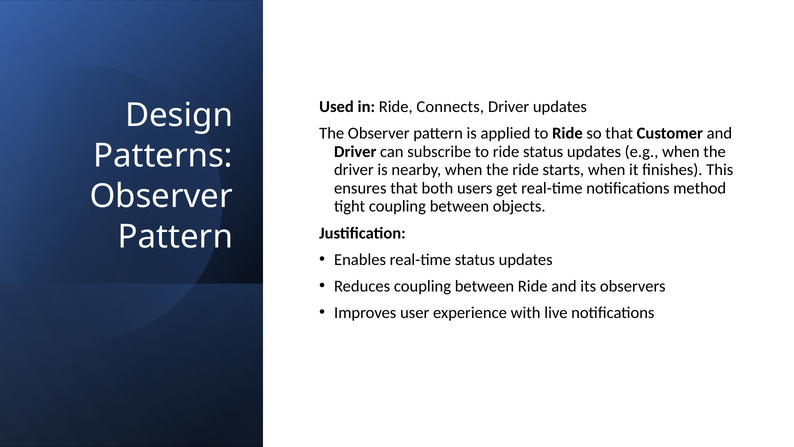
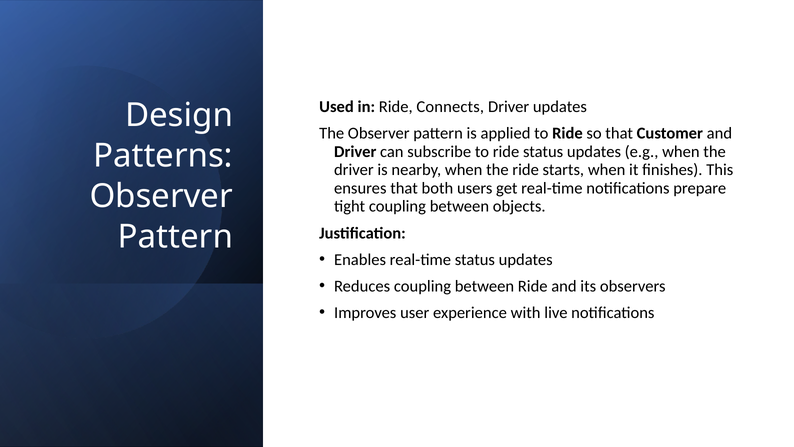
method: method -> prepare (700, 188)
